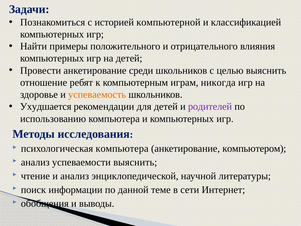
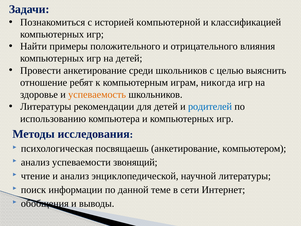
Ухудшается: Ухудшается -> Литературы (46, 107)
родителей colour: purple -> blue (210, 107)
психологическая компьютера: компьютера -> посвящаешь (122, 148)
успеваемости выяснить: выяснить -> звонящий (135, 162)
